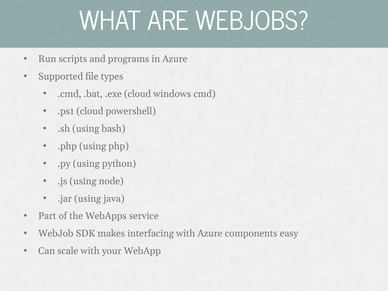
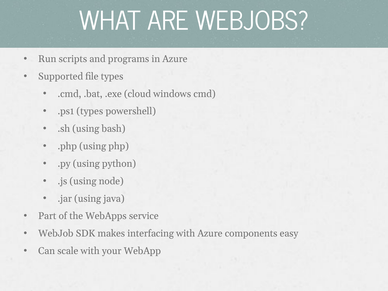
.ps1 cloud: cloud -> types (90, 111)
